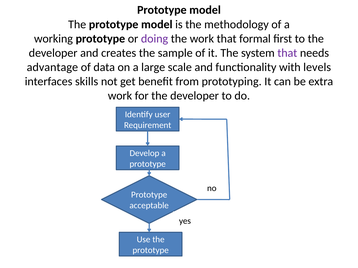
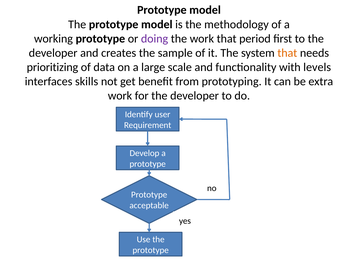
formal: formal -> period (255, 39)
that colour: purple -> orange (287, 53)
advantage: advantage -> prioritizing (52, 67)
